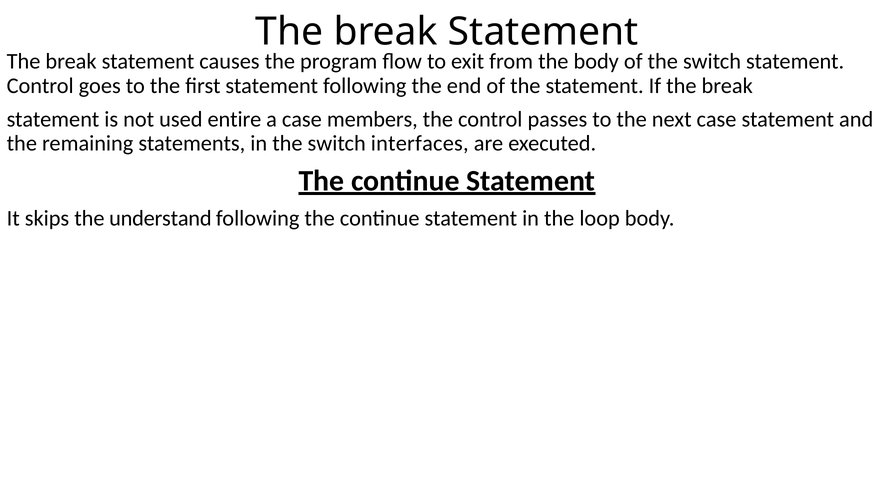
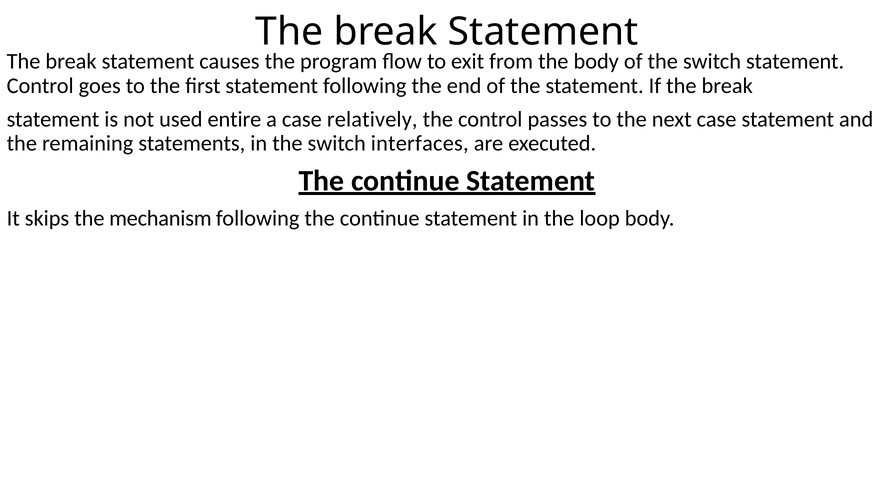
members: members -> relatively (372, 119)
understand: understand -> mechanism (160, 218)
